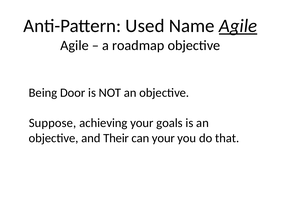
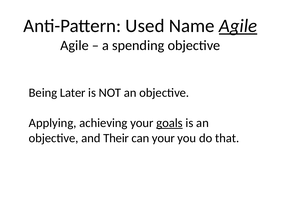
roadmap: roadmap -> spending (138, 45)
Door: Door -> Later (73, 92)
Suppose: Suppose -> Applying (53, 123)
goals underline: none -> present (170, 123)
